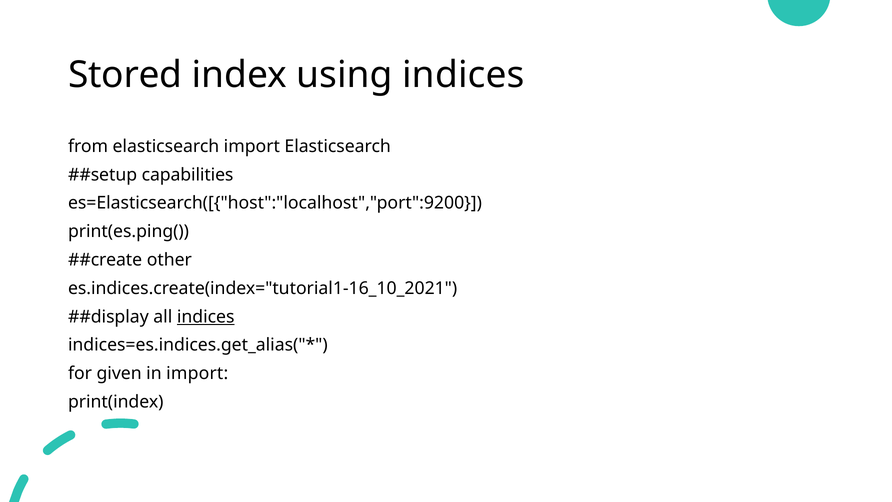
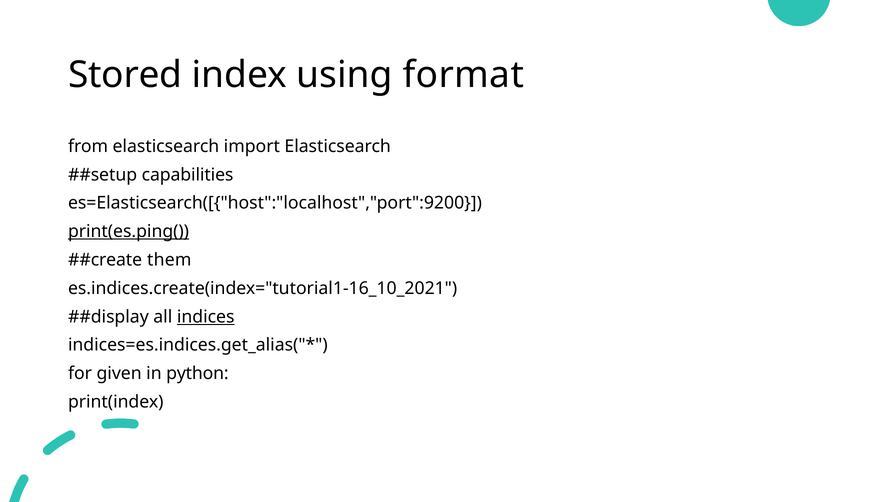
using indices: indices -> format (463, 75)
print(es.ping( underline: none -> present (129, 231)
other: other -> them (169, 260)
in import: import -> python (197, 373)
